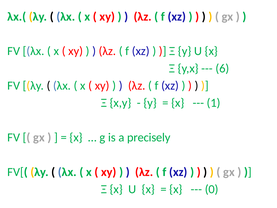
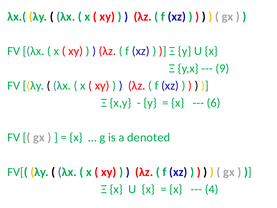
6: 6 -> 9 (222, 68)
1: 1 -> 6 (214, 103)
precisely: precisely -> denoted (149, 137)
0: 0 -> 4 (212, 189)
